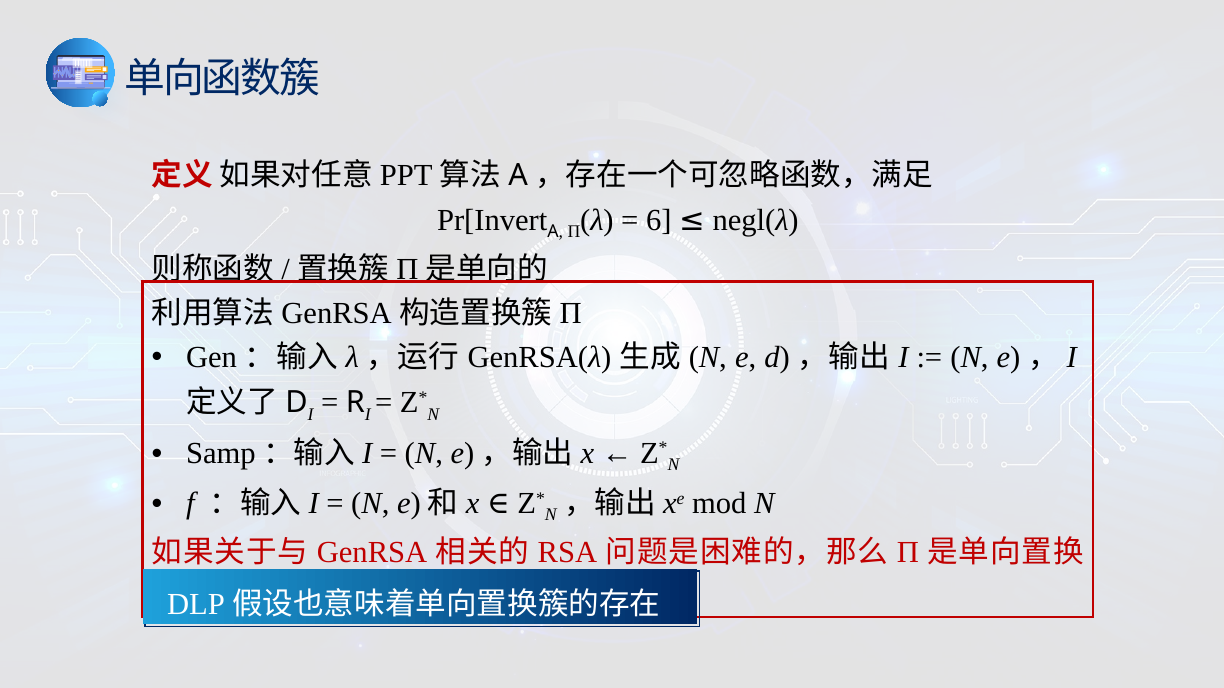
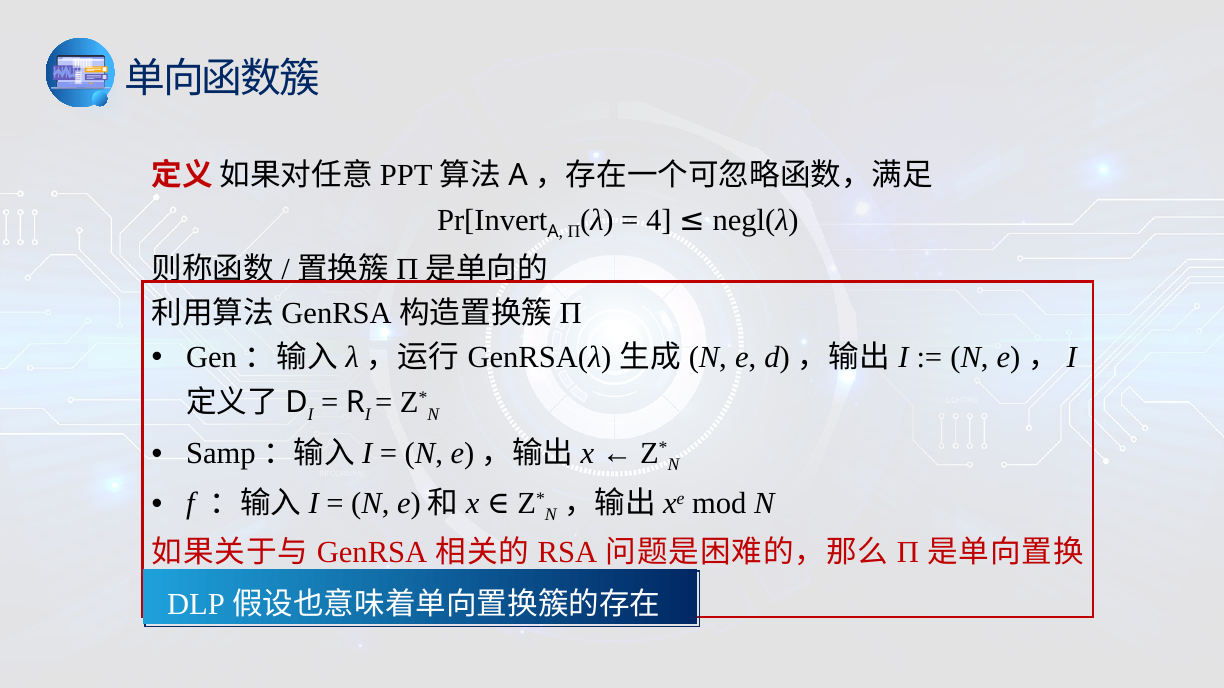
6: 6 -> 4 (659, 220)
